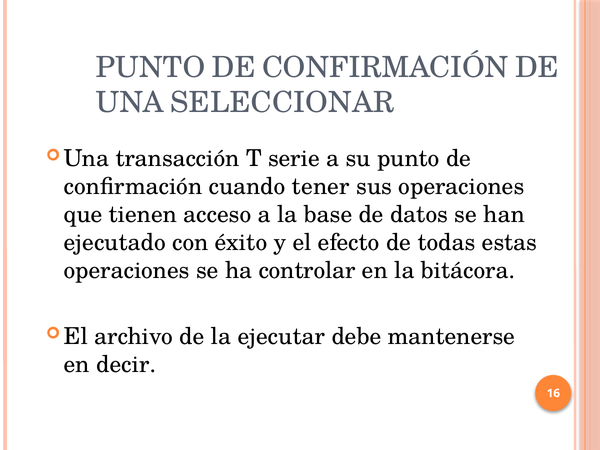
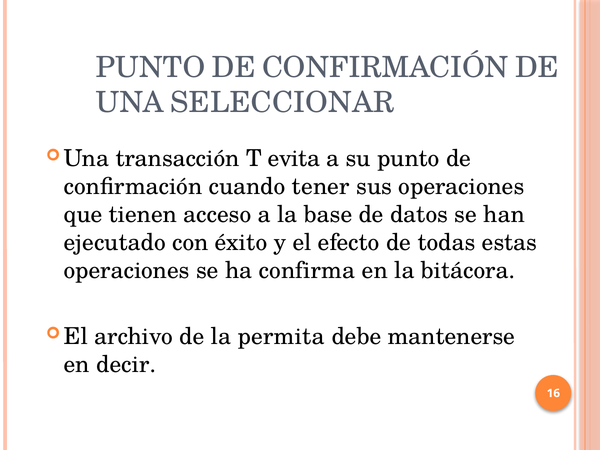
serie: serie -> evita (294, 159)
controlar: controlar -> confirma (307, 271)
ejecutar: ejecutar -> permita (281, 337)
